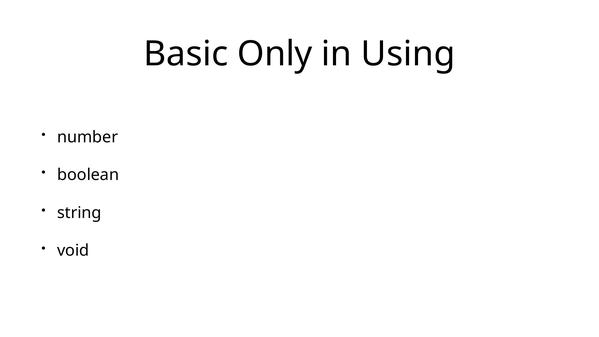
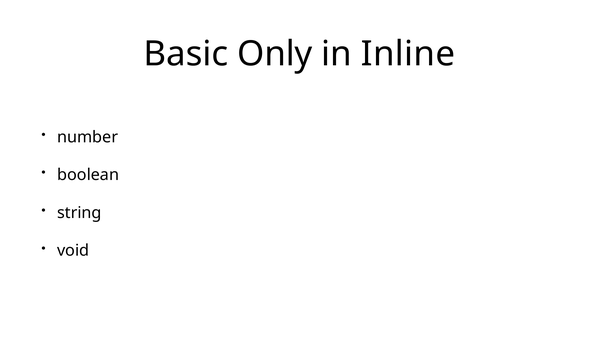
Using: Using -> Inline (408, 54)
